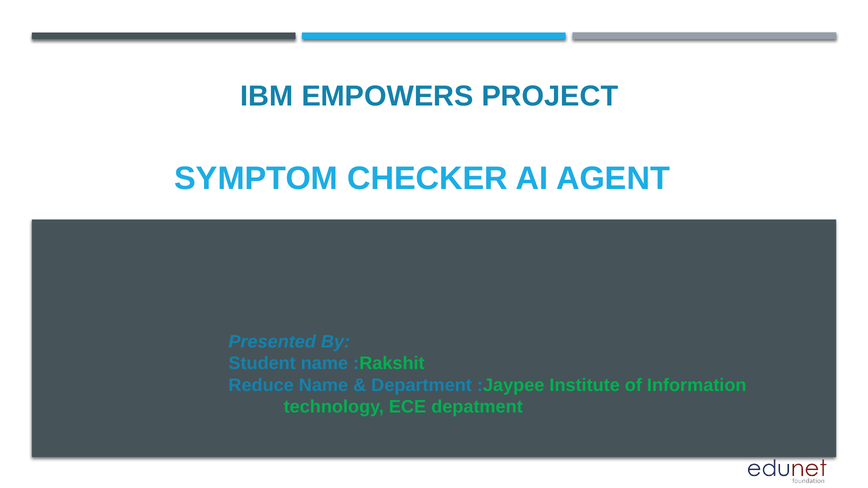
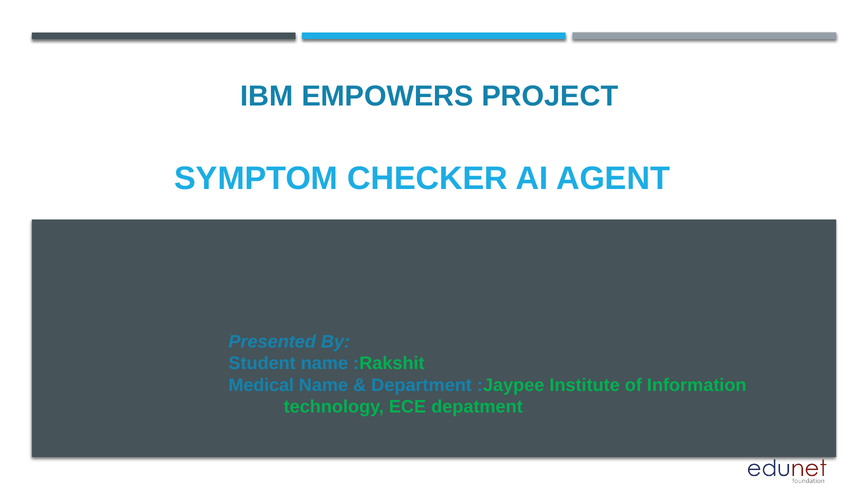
Reduce: Reduce -> Medical (261, 385)
